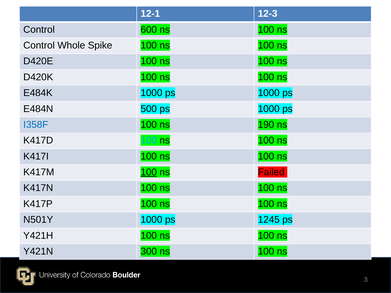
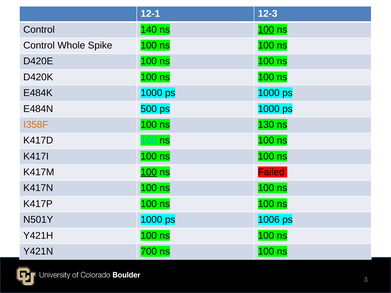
600: 600 -> 140 (149, 30)
100 underline: none -> present (266, 30)
I358F colour: blue -> orange (36, 125)
190: 190 -> 130 (266, 125)
1245: 1245 -> 1006 (269, 220)
300: 300 -> 700 (149, 252)
